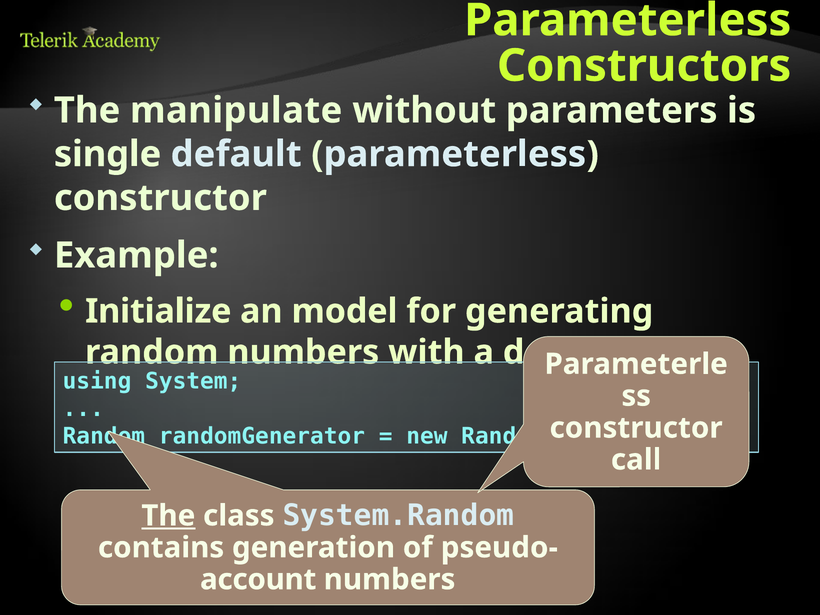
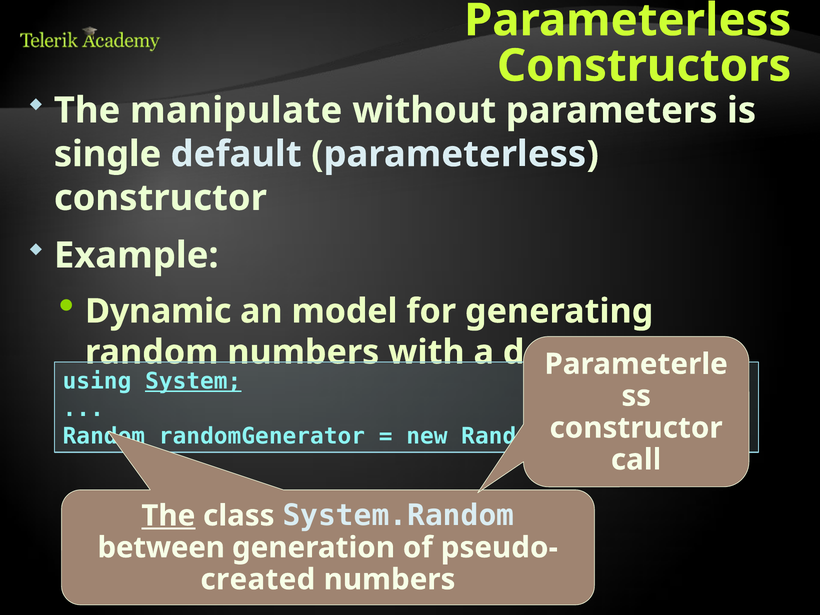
Initialize: Initialize -> Dynamic (158, 311)
System underline: none -> present (193, 381)
contains: contains -> between (161, 548)
account: account -> created (258, 580)
